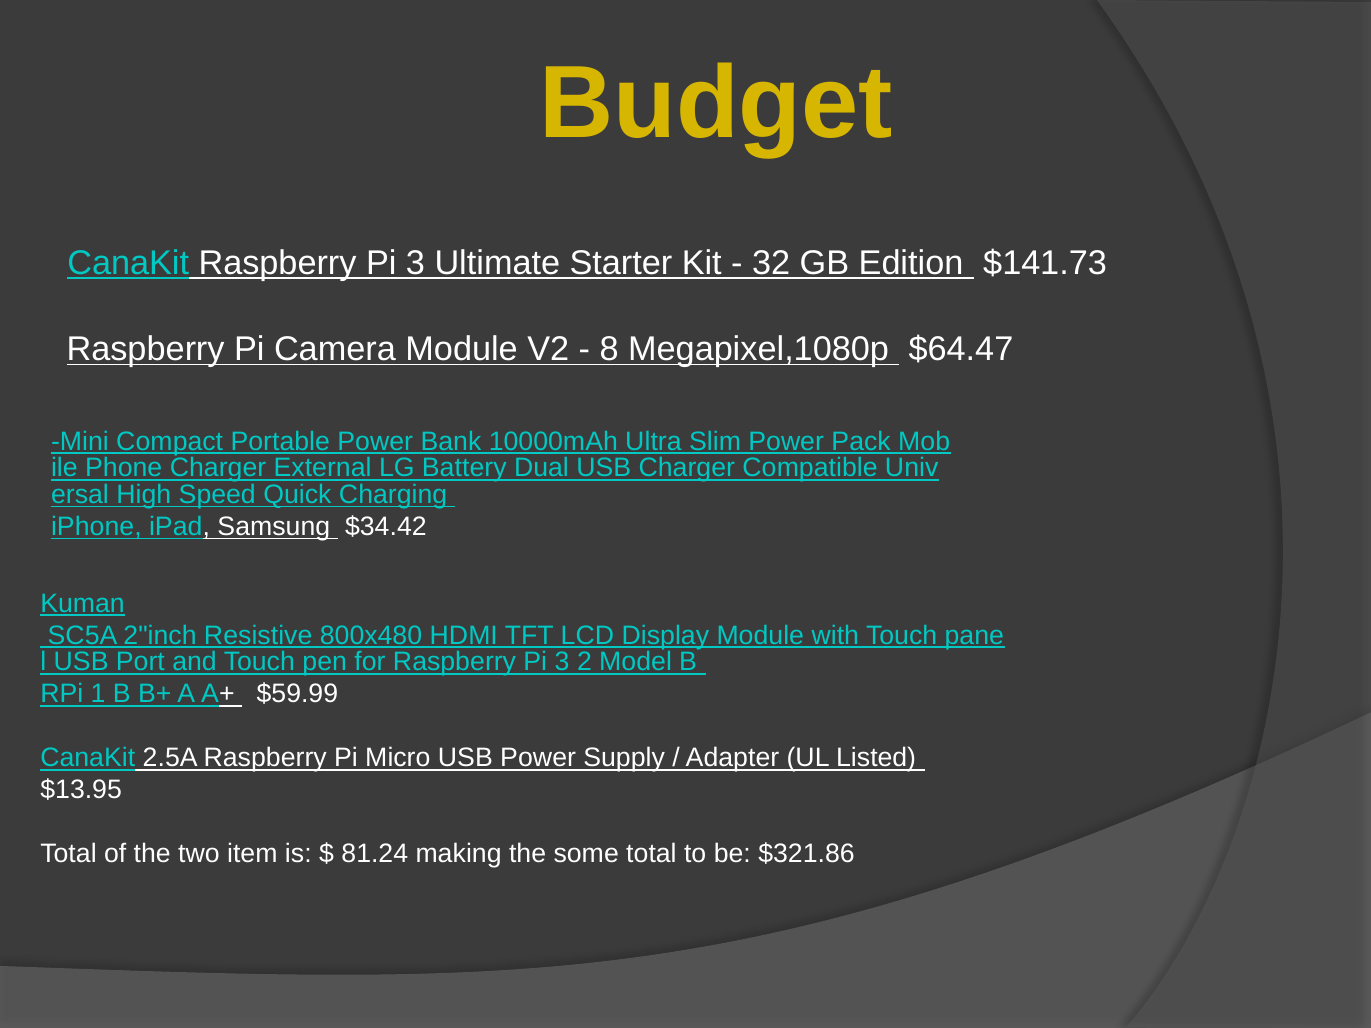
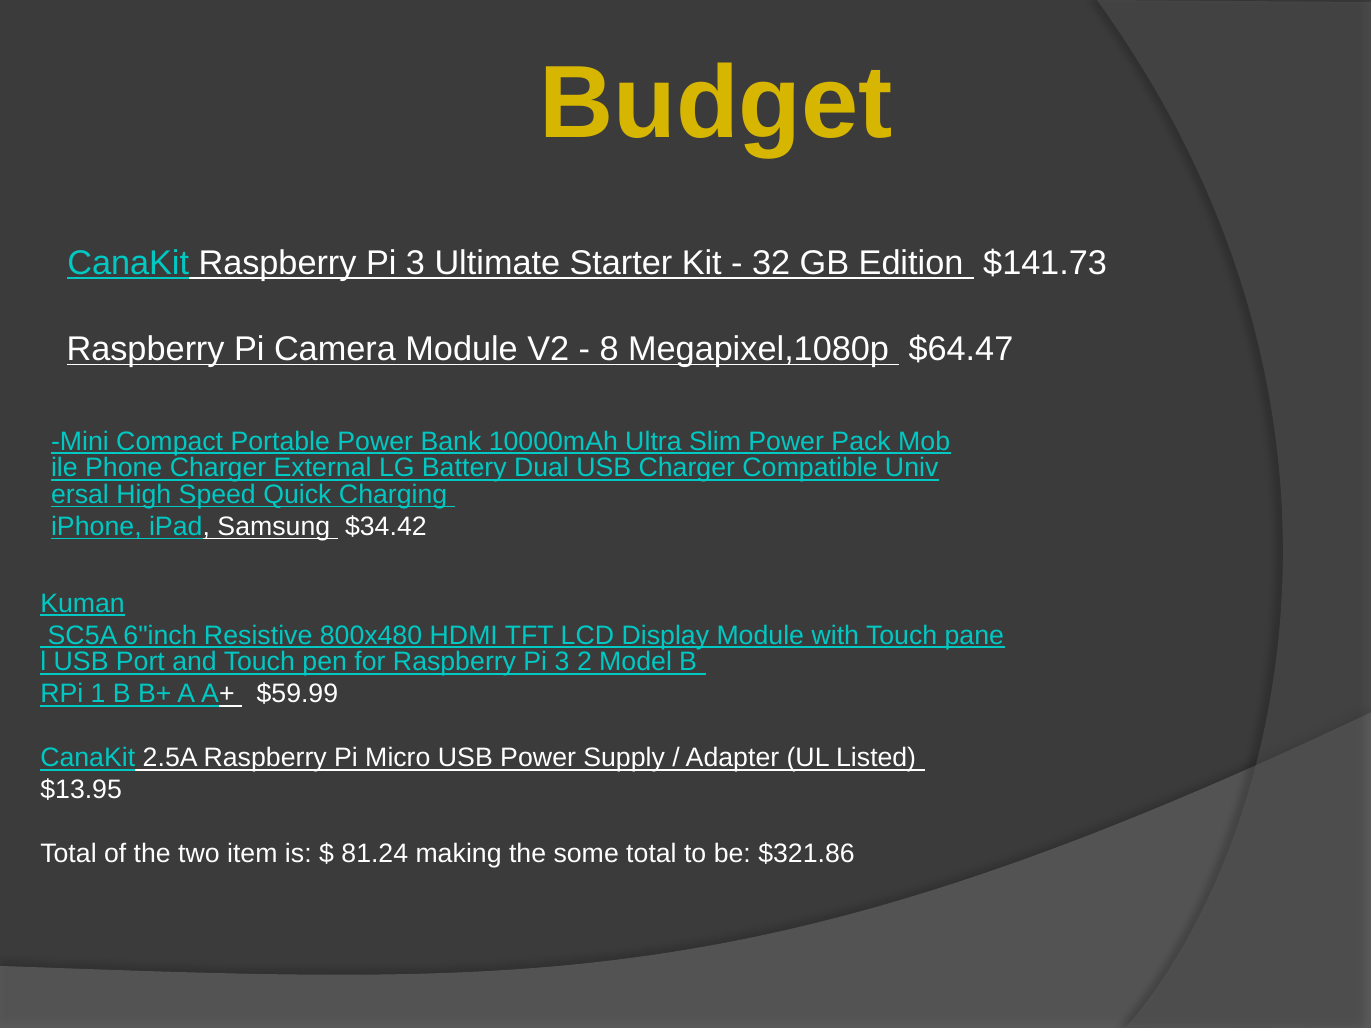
2"inch: 2"inch -> 6"inch (160, 635)
